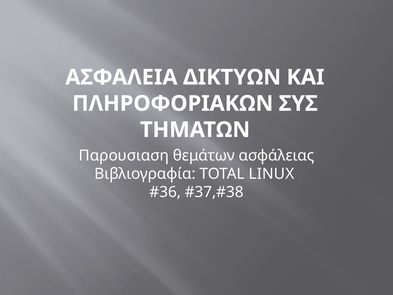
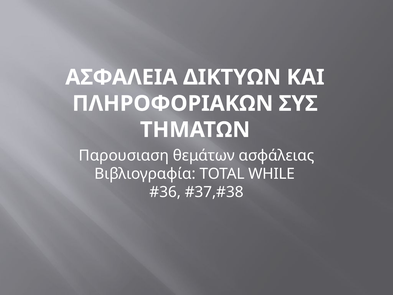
LINUX: LINUX -> WHILE (272, 174)
